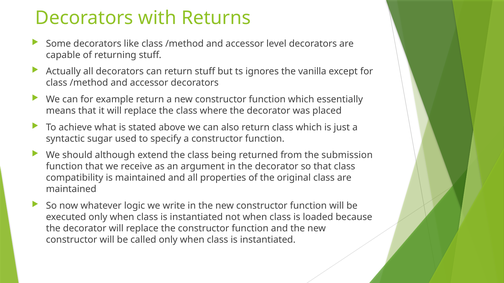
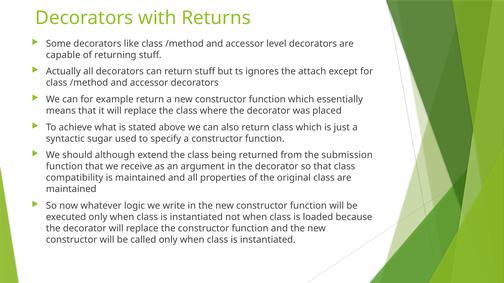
vanilla: vanilla -> attach (312, 72)
